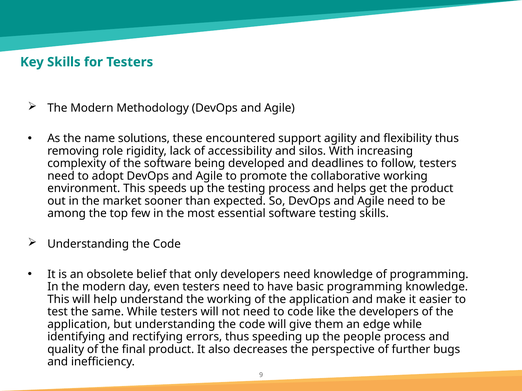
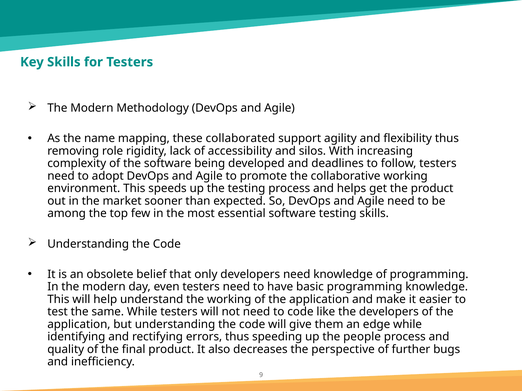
solutions: solutions -> mapping (144, 139)
encountered: encountered -> collaborated (240, 139)
